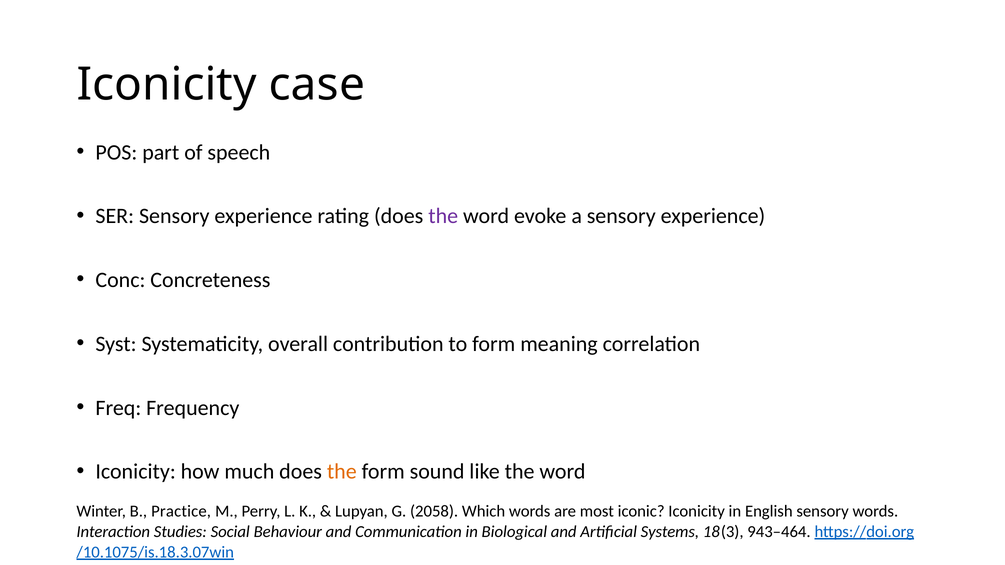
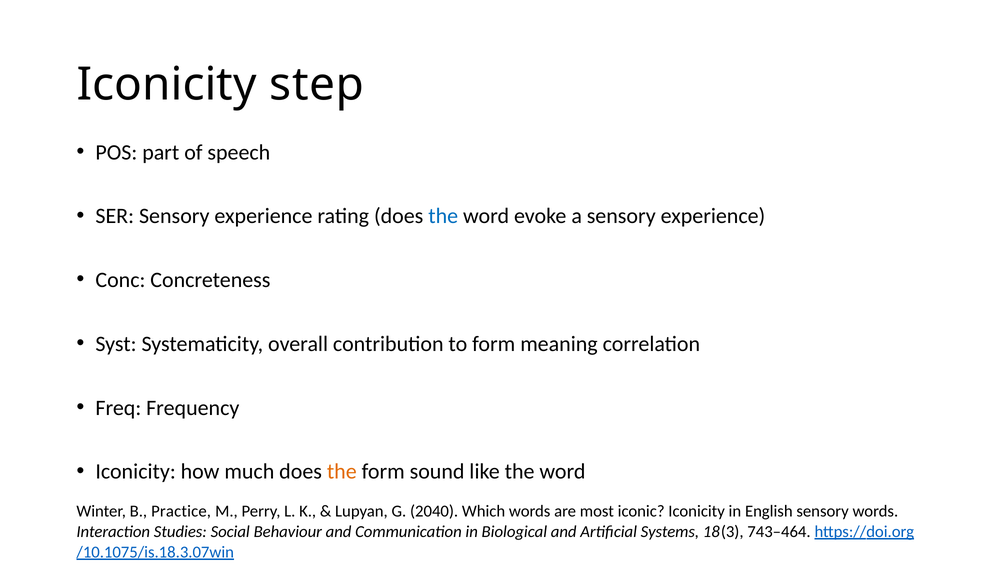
case: case -> step (317, 84)
the colour: purple -> blue (443, 216)
2058: 2058 -> 2040 (434, 512)
943–464: 943–464 -> 743–464 (779, 532)
